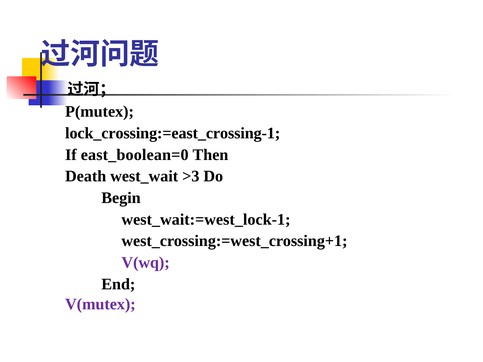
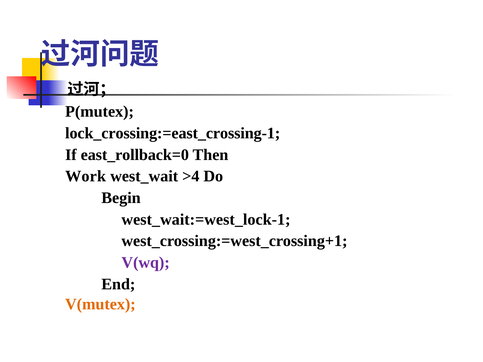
east_boolean=0: east_boolean=0 -> east_rollback=0 (135, 155)
Death: Death -> Work (86, 176)
>3: >3 -> >4 (191, 176)
V(mutex colour: purple -> orange (100, 304)
